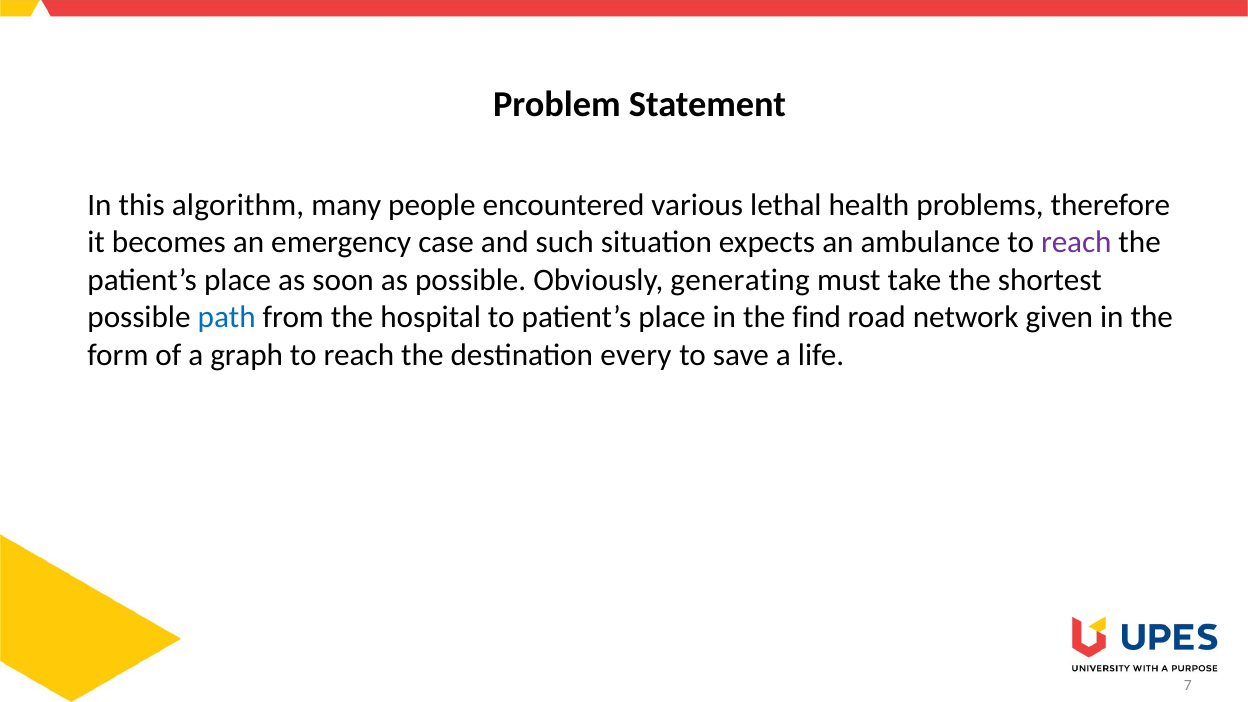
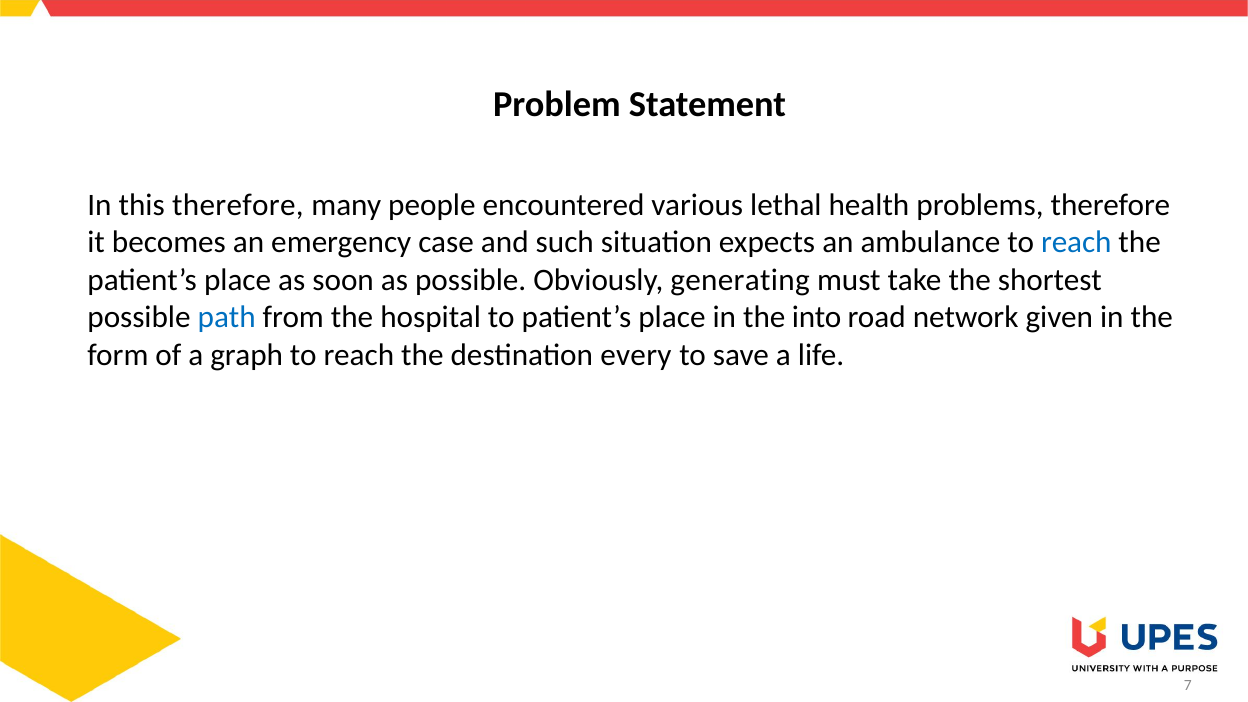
this algorithm: algorithm -> therefore (238, 205)
reach colour: purple -> blue (1076, 242)
find: find -> into (817, 317)
